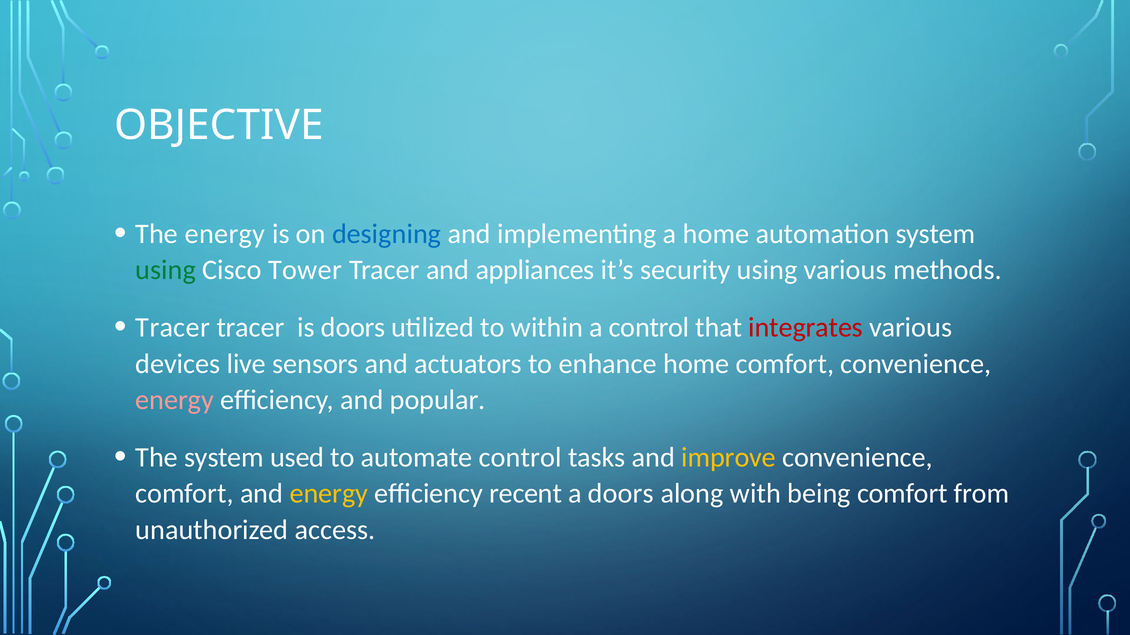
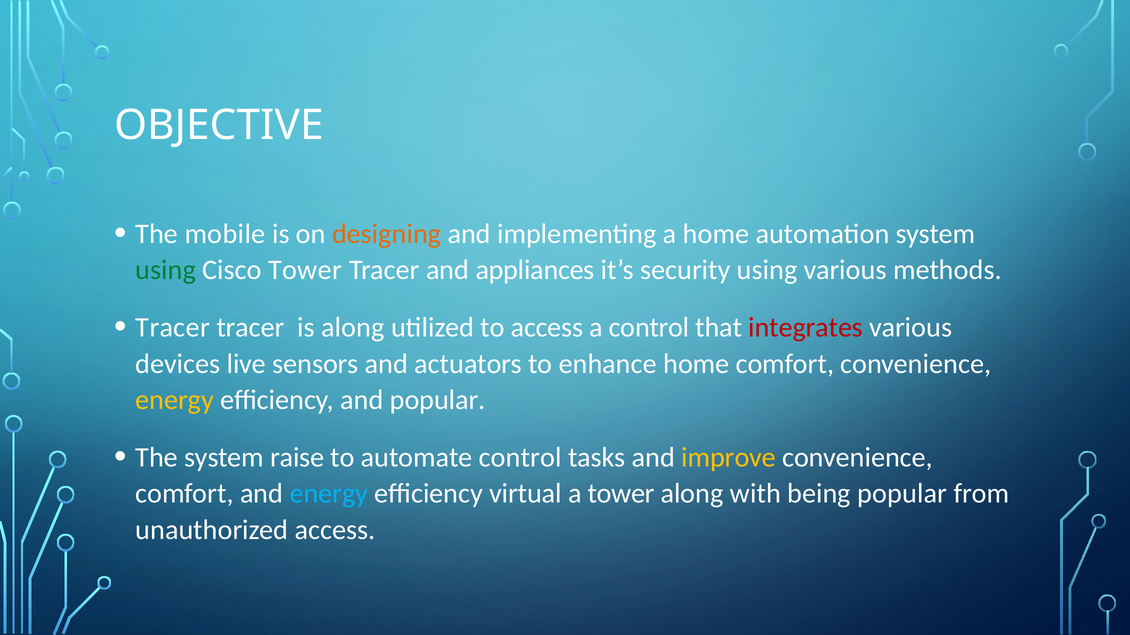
The energy: energy -> mobile (225, 234)
designing colour: blue -> orange (387, 234)
is doors: doors -> along (353, 328)
to within: within -> access (547, 328)
energy colour: pink -> yellow (175, 400)
used: used -> raise (297, 458)
energy colour: yellow -> light blue (329, 494)
recent: recent -> virtual (526, 494)
a doors: doors -> tower (621, 494)
being comfort: comfort -> popular (902, 494)
